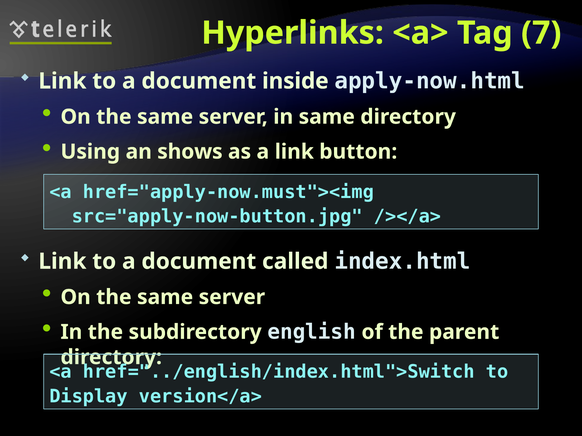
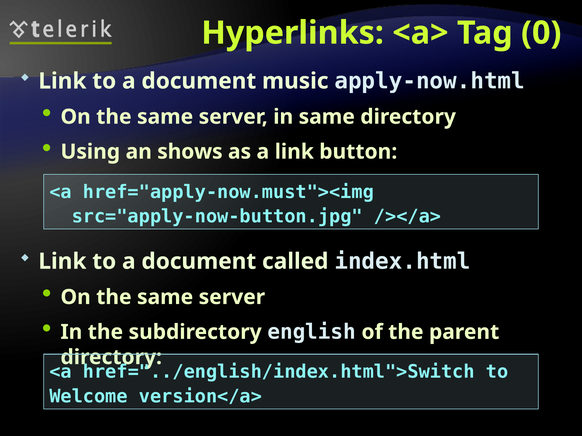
7: 7 -> 0 (541, 33)
inside: inside -> music (295, 81)
Display: Display -> Welcome (89, 397)
